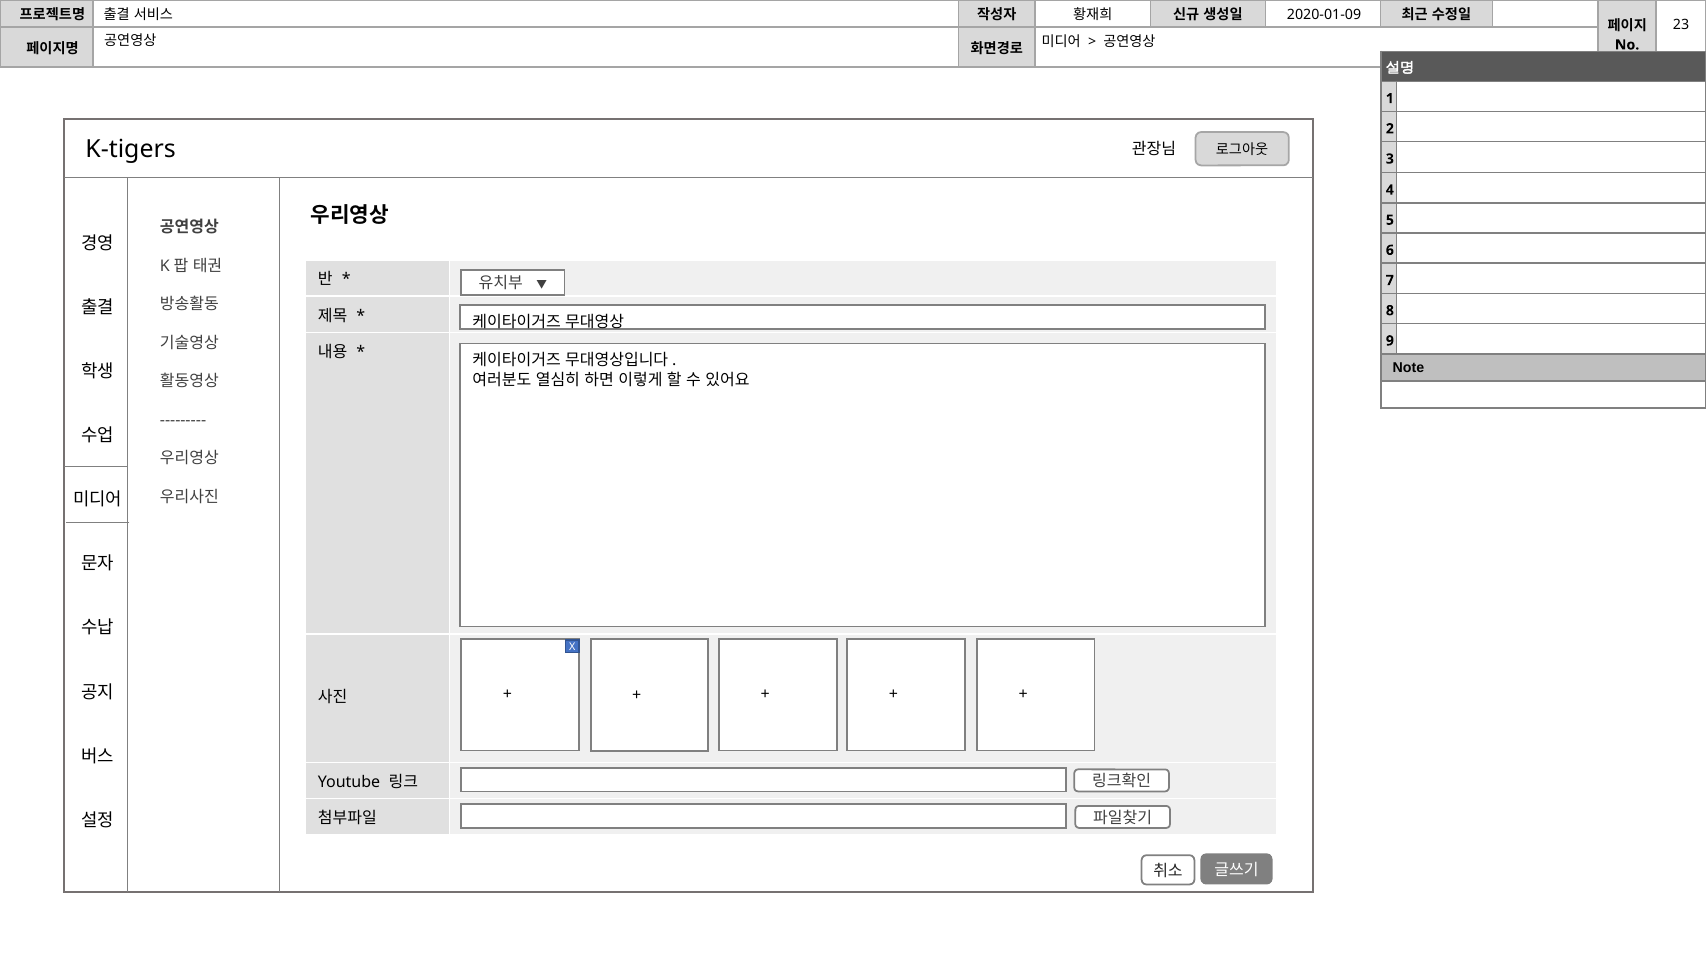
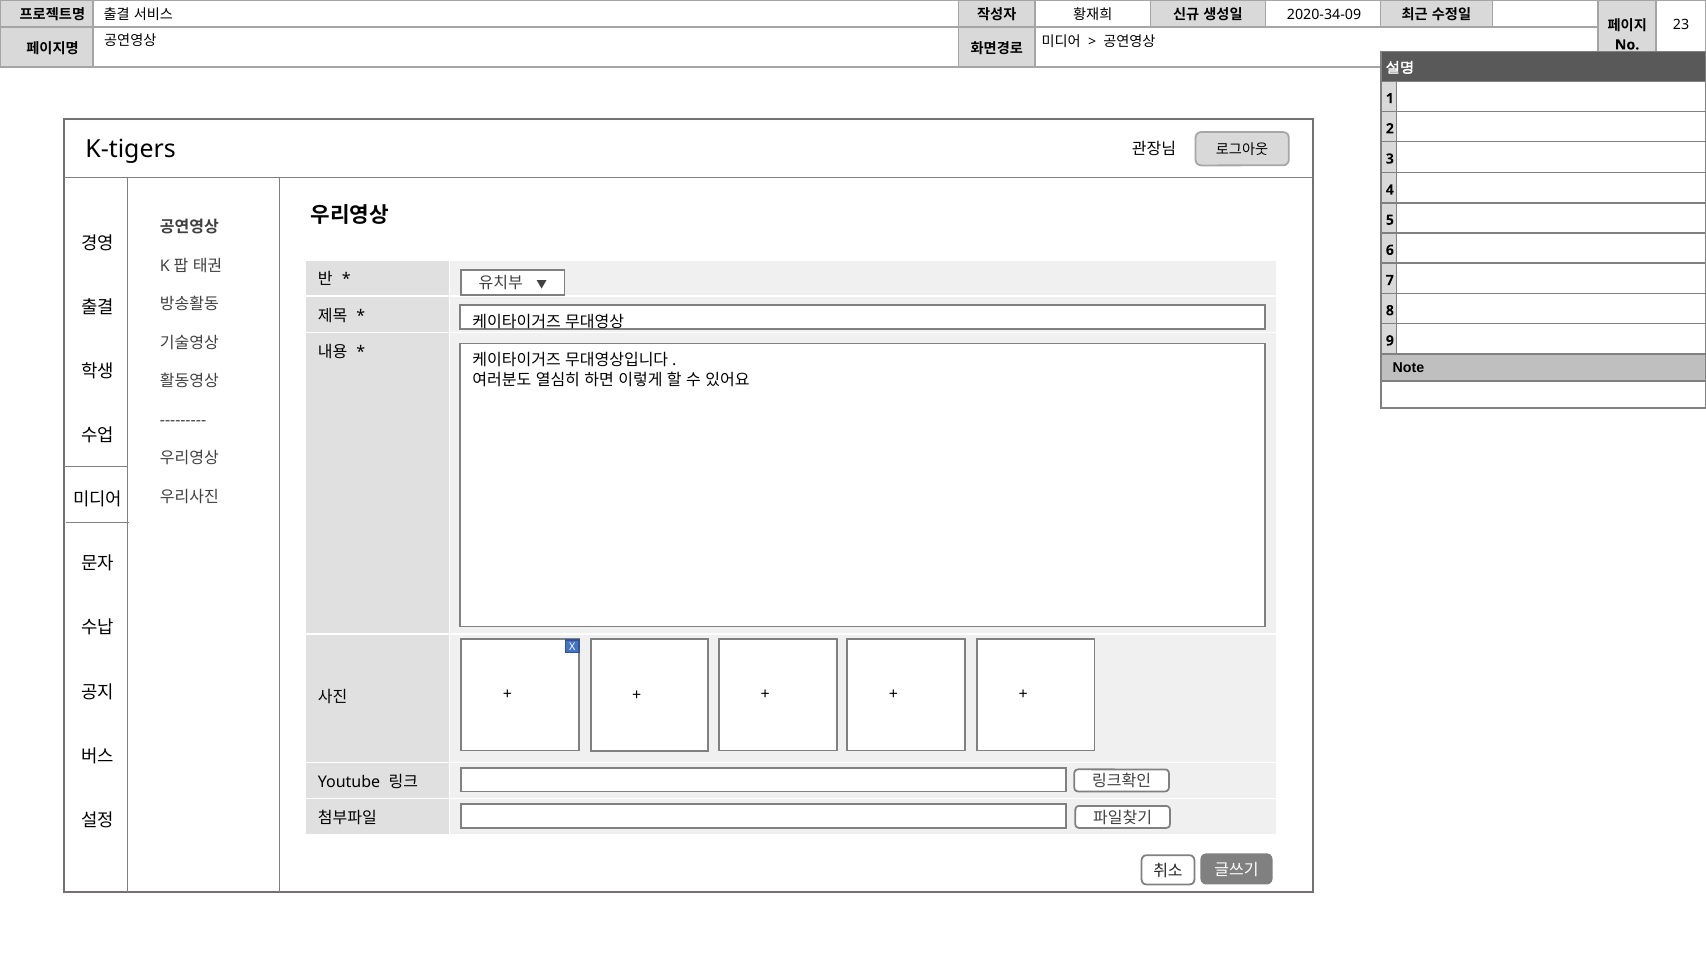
2020-01-09: 2020-01-09 -> 2020-34-09 (1324, 15)
